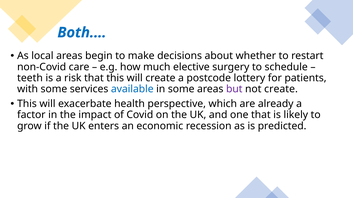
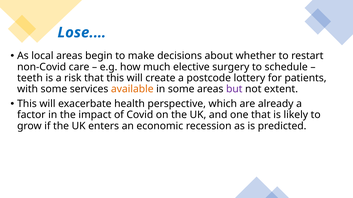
Both.…: Both.… -> Lose.… (82, 33)
available colour: blue -> orange (132, 89)
not create: create -> extent (281, 89)
